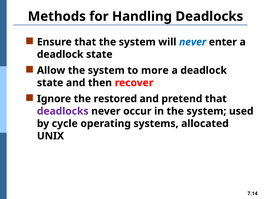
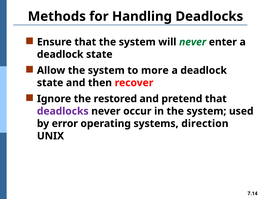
never colour: blue -> green (193, 42)
cycle: cycle -> error (65, 123)
allocated: allocated -> direction (205, 123)
